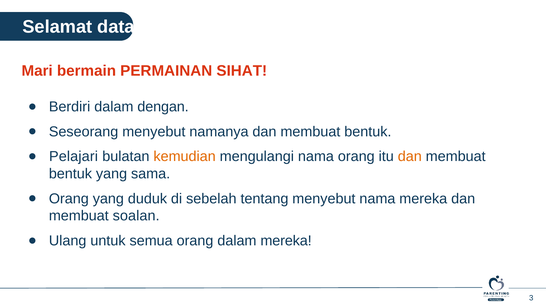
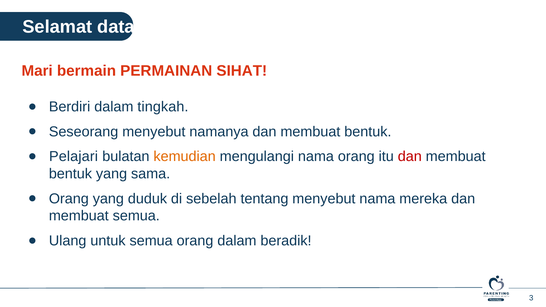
dengan: dengan -> tingkah (163, 107)
dan colour: orange -> red (410, 157)
membuat soalan: soalan -> semua (136, 216)
dalam mereka: mereka -> beradik (286, 241)
